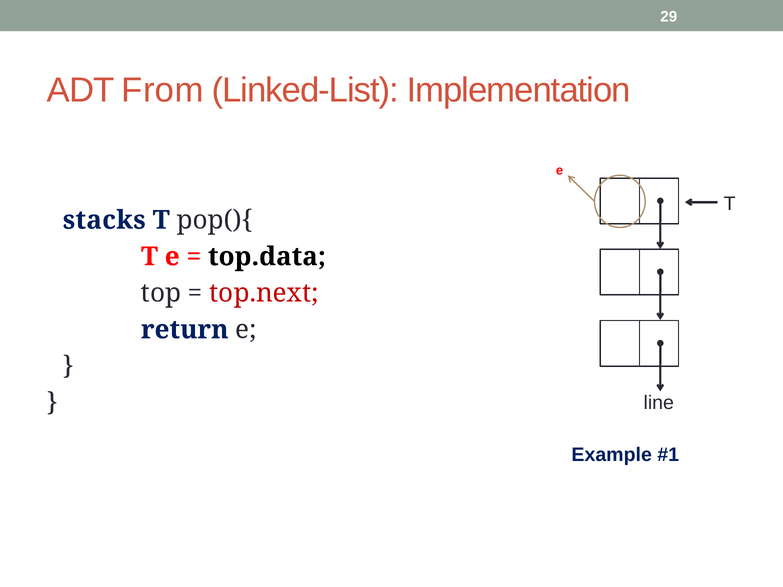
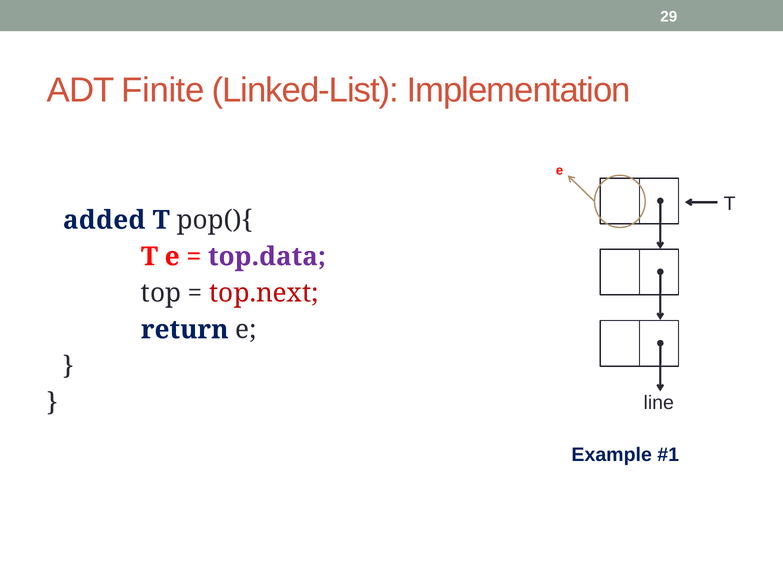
From: From -> Finite (163, 91)
stacks: stacks -> added (104, 220)
top.data colour: black -> purple (267, 257)
